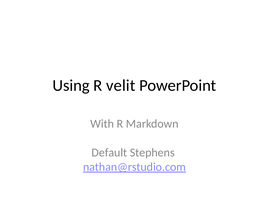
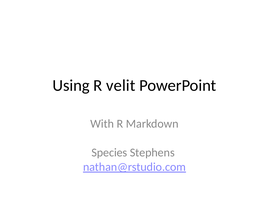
Default: Default -> Species (109, 152)
